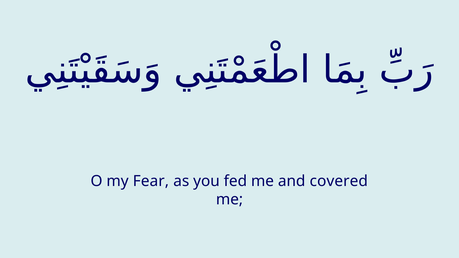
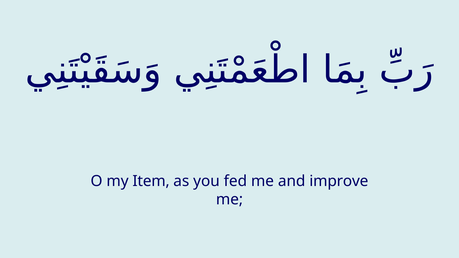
Fear: Fear -> Item (151, 181)
covered: covered -> improve (339, 181)
